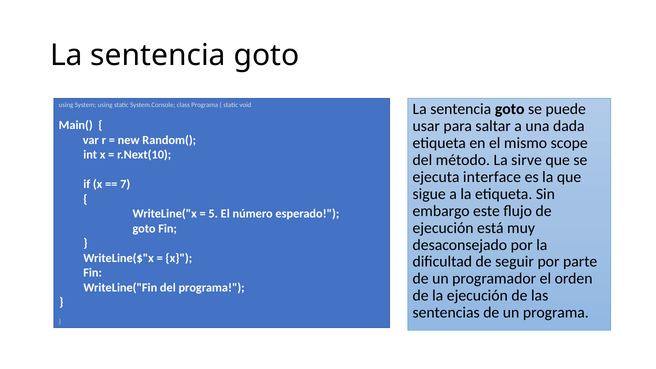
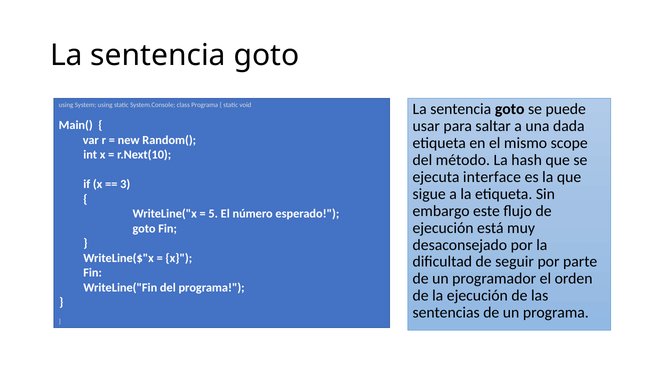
sirve: sirve -> hash (527, 160)
7: 7 -> 3 (125, 184)
